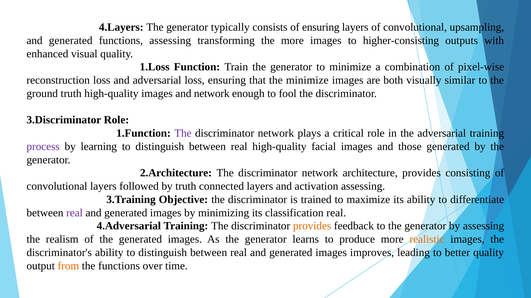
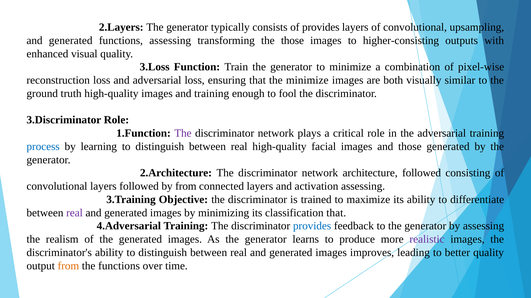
4.Layers: 4.Layers -> 2.Layers (121, 27)
of ensuring: ensuring -> provides (321, 27)
the more: more -> those (292, 41)
1.Loss: 1.Loss -> 3.Loss (155, 67)
and network: network -> training (212, 94)
process colour: purple -> blue (43, 147)
architecture provides: provides -> followed (422, 173)
by truth: truth -> from (186, 187)
classification real: real -> that (336, 213)
provides colour: orange -> blue (312, 227)
realistic colour: orange -> purple (427, 240)
